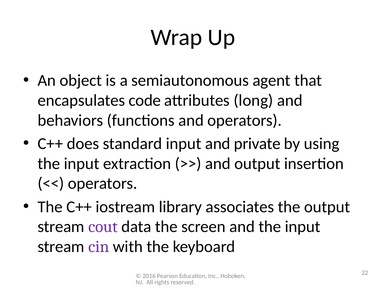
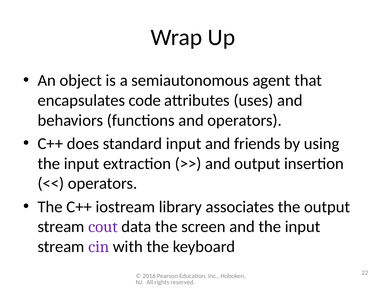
long: long -> uses (253, 101)
private: private -> friends (257, 144)
